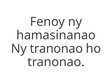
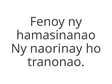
Ny tranonao: tranonao -> naorinay (56, 49)
